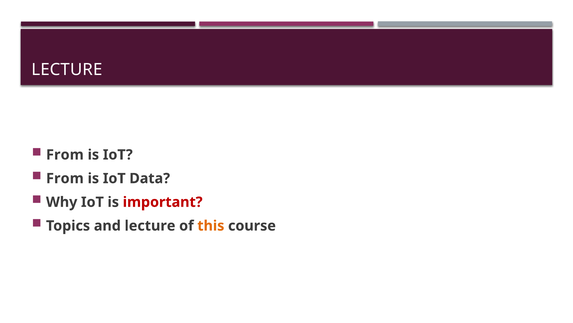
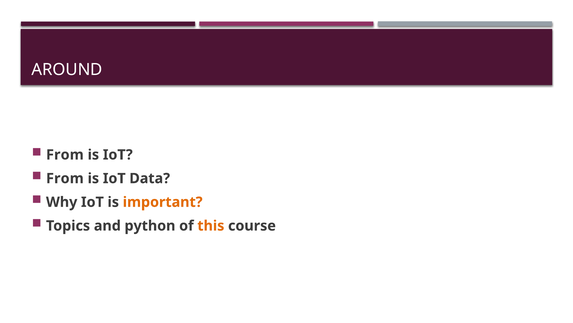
LECTURE: LECTURE -> AROUND (67, 70)
important colour: red -> orange (163, 202)
and lecture: lecture -> python (150, 225)
